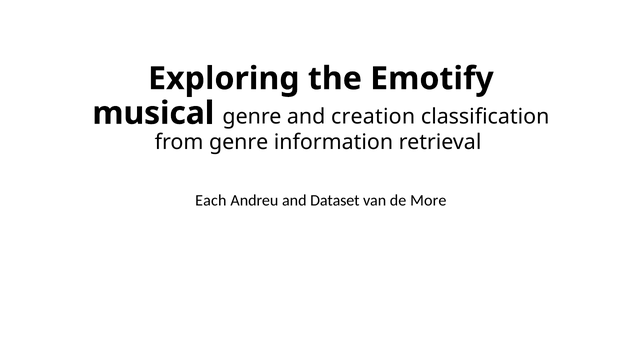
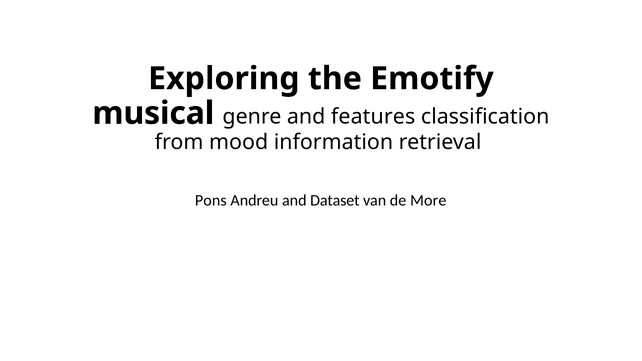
creation: creation -> features (373, 117)
from genre: genre -> mood (239, 142)
Each: Each -> Pons (211, 201)
